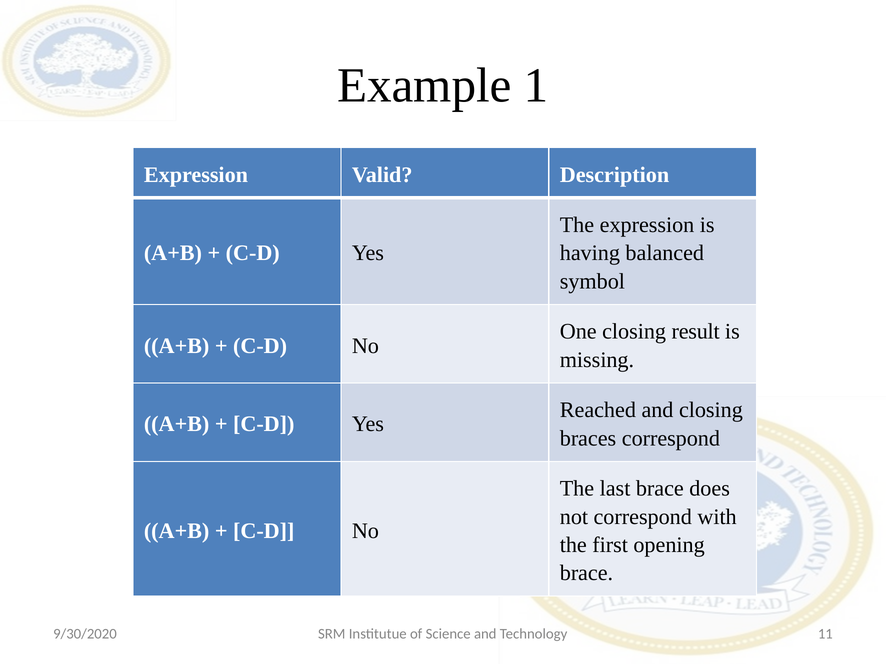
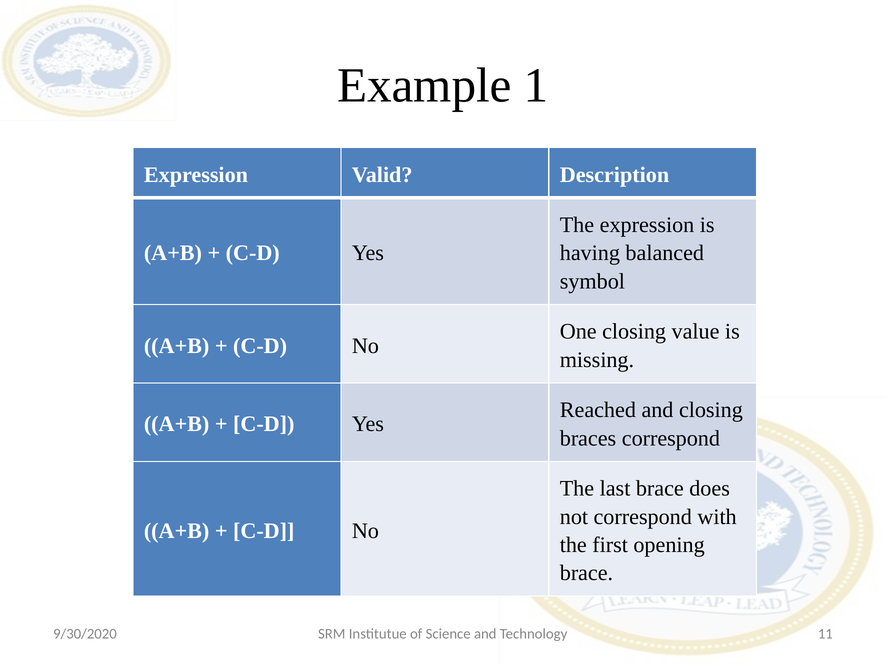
result: result -> value (696, 332)
